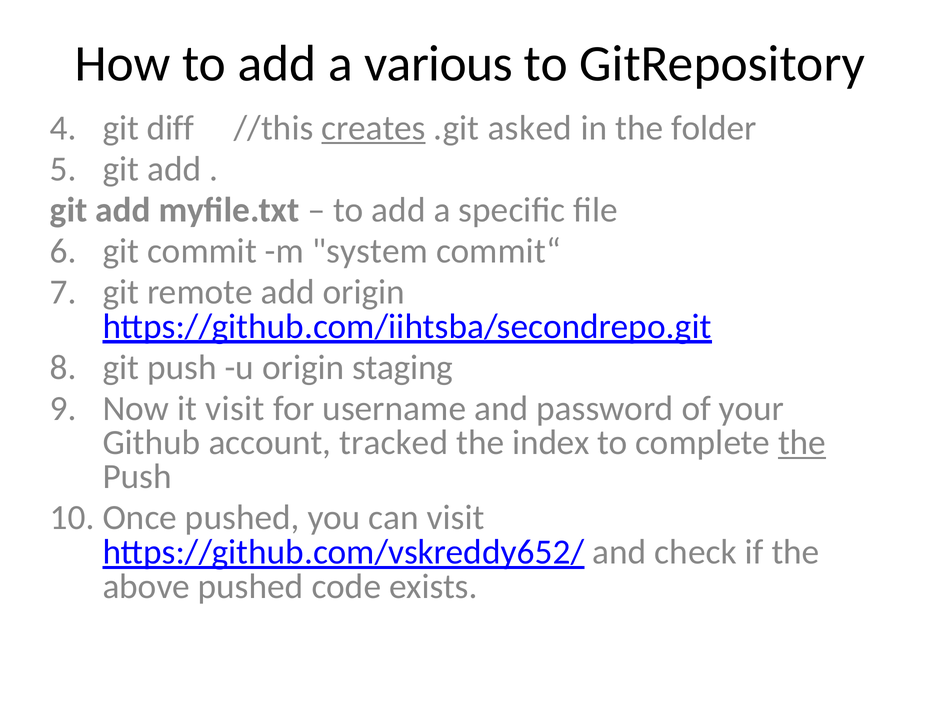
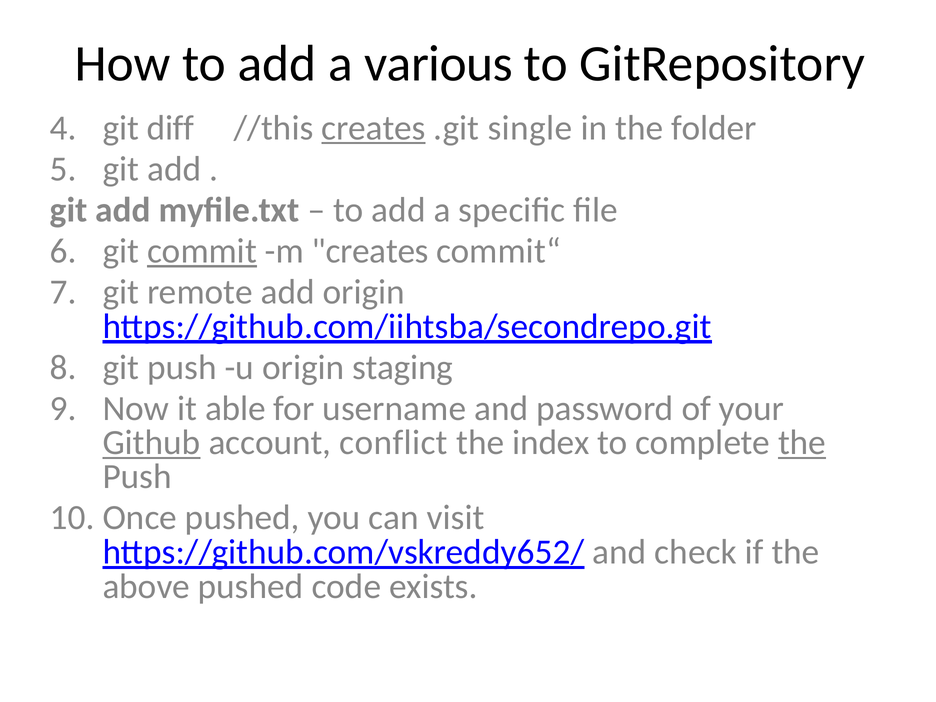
asked: asked -> single (530, 128)
commit underline: none -> present (202, 251)
m system: system -> creates (370, 251)
it visit: visit -> able (235, 409)
Github underline: none -> present (151, 443)
tracked: tracked -> conflict (394, 443)
